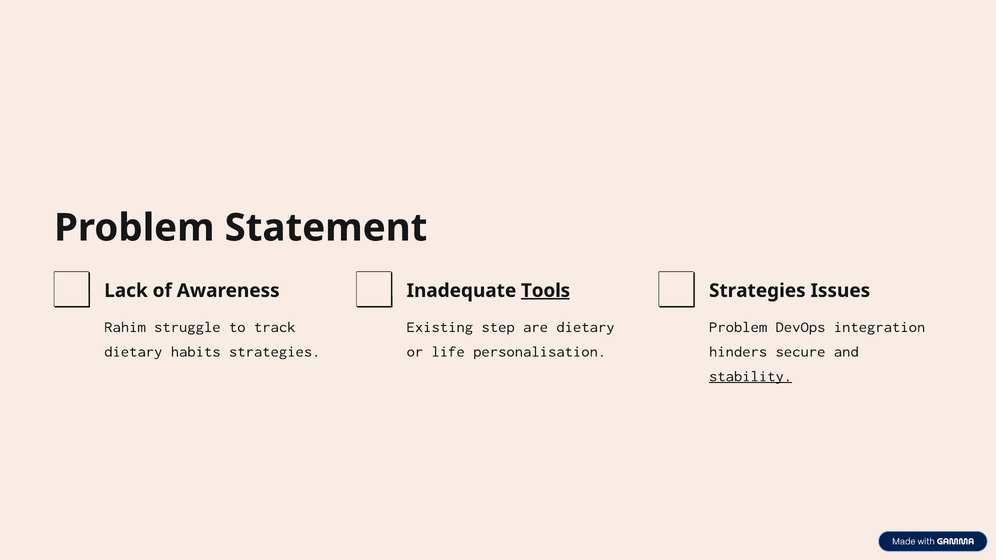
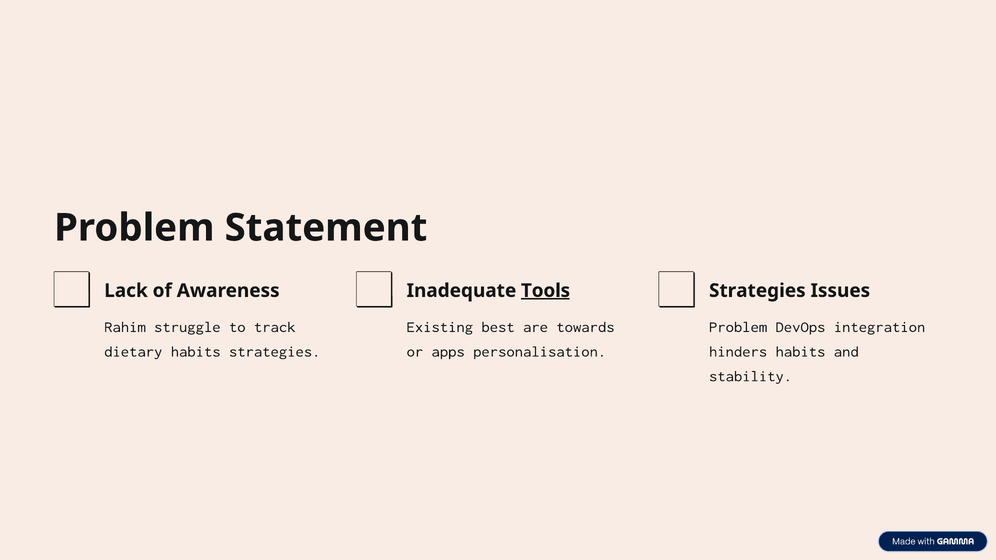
step: step -> best (498, 327)
are dietary: dietary -> towards (585, 327)
life: life -> apps (448, 352)
hinders secure: secure -> habits (800, 352)
stability underline: present -> none (751, 376)
